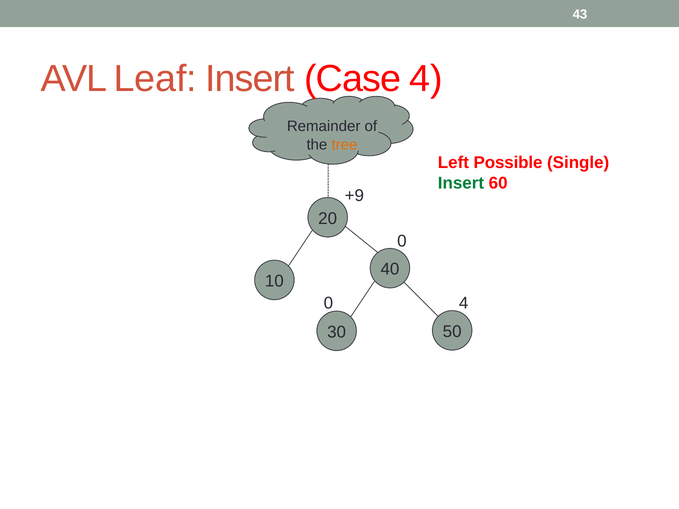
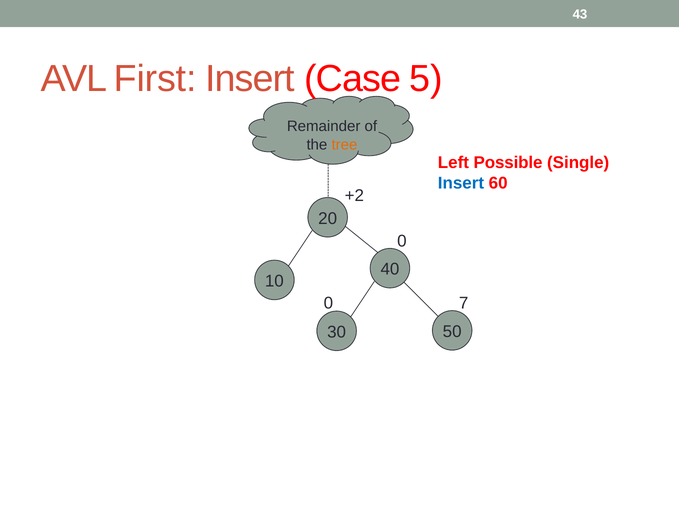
Leaf: Leaf -> First (155, 79)
Case 4: 4 -> 5 (426, 79)
Insert colour: green -> blue (461, 183)
+9: +9 -> +2 (354, 196)
0 4: 4 -> 7 (464, 303)
